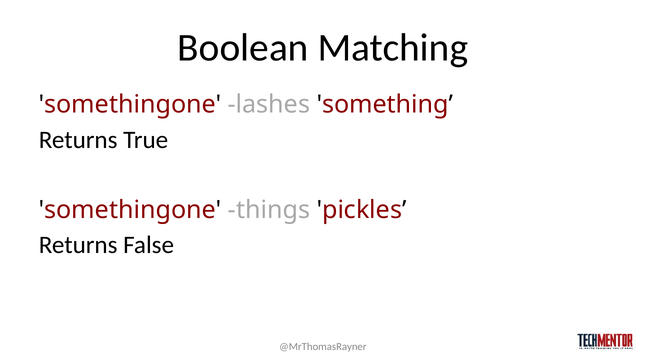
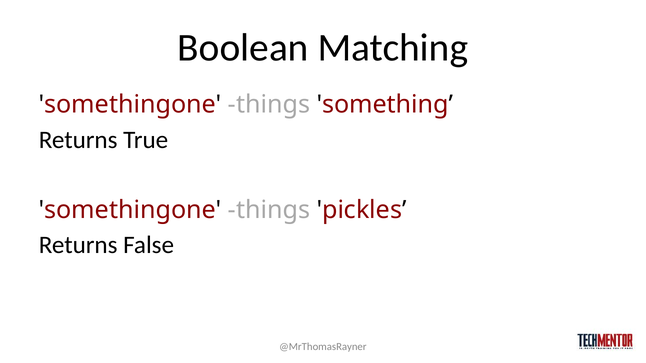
lashes: lashes -> things (269, 105)
